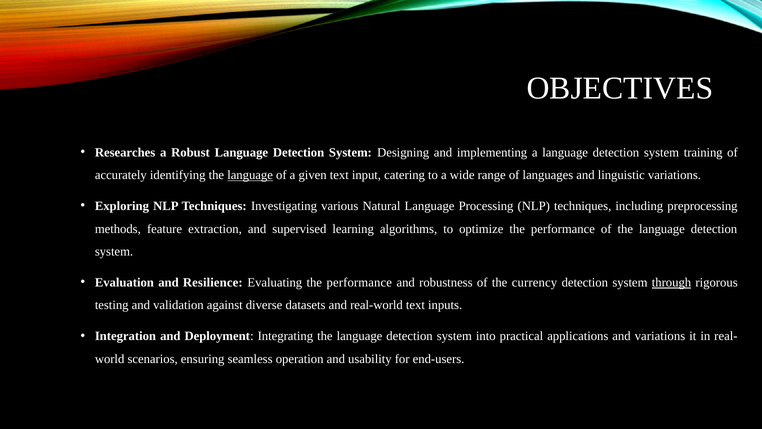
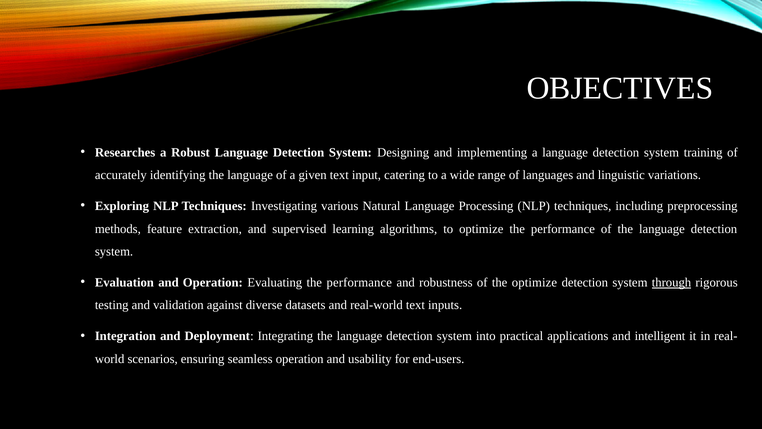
language underline: present -> none (250, 175)
and Resilience: Resilience -> Operation (213, 282)
the currency: currency -> optimize (534, 282)
and variations: variations -> intelligent (660, 336)
